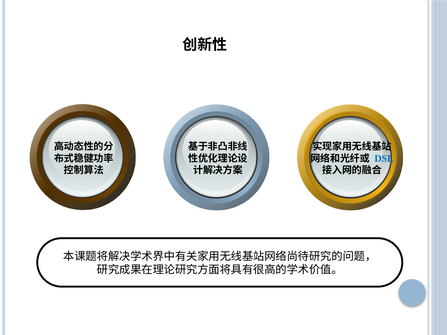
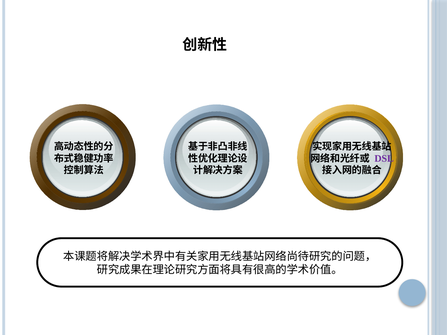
DSL colour: blue -> purple (384, 159)
